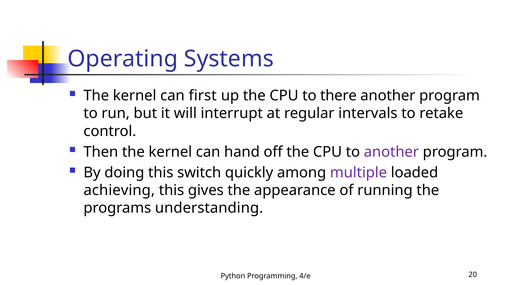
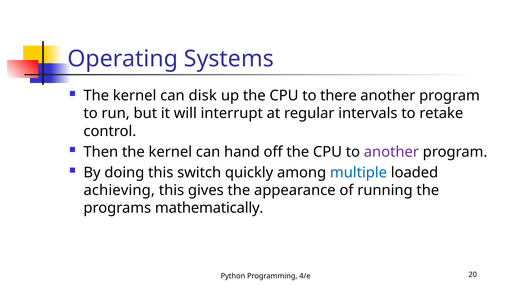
first: first -> disk (203, 96)
multiple colour: purple -> blue (358, 172)
understanding: understanding -> mathematically (209, 208)
